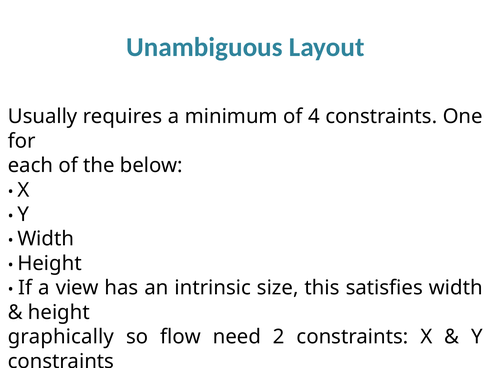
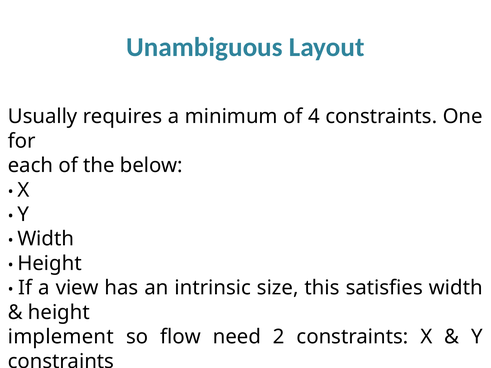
graphically: graphically -> implement (61, 337)
